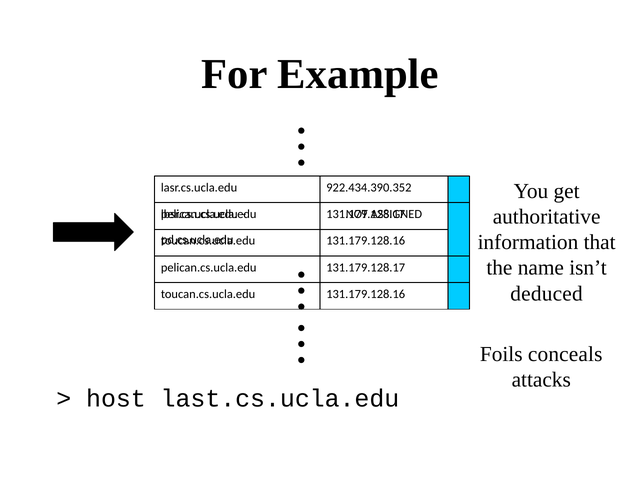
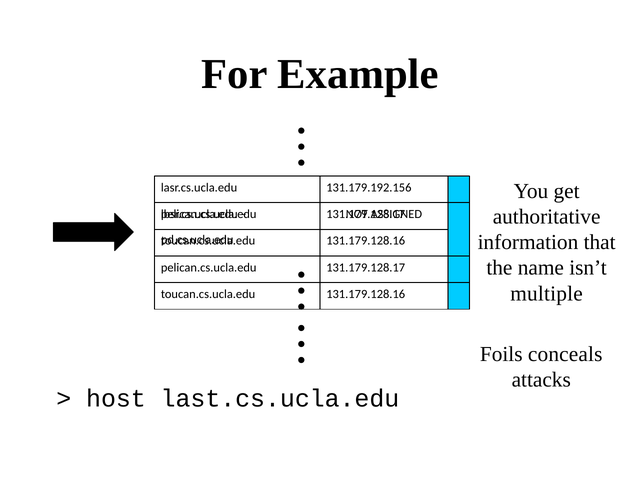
922.434.390.352: 922.434.390.352 -> 131.179.192.156 (369, 187)
deduced: deduced -> multiple (547, 293)
